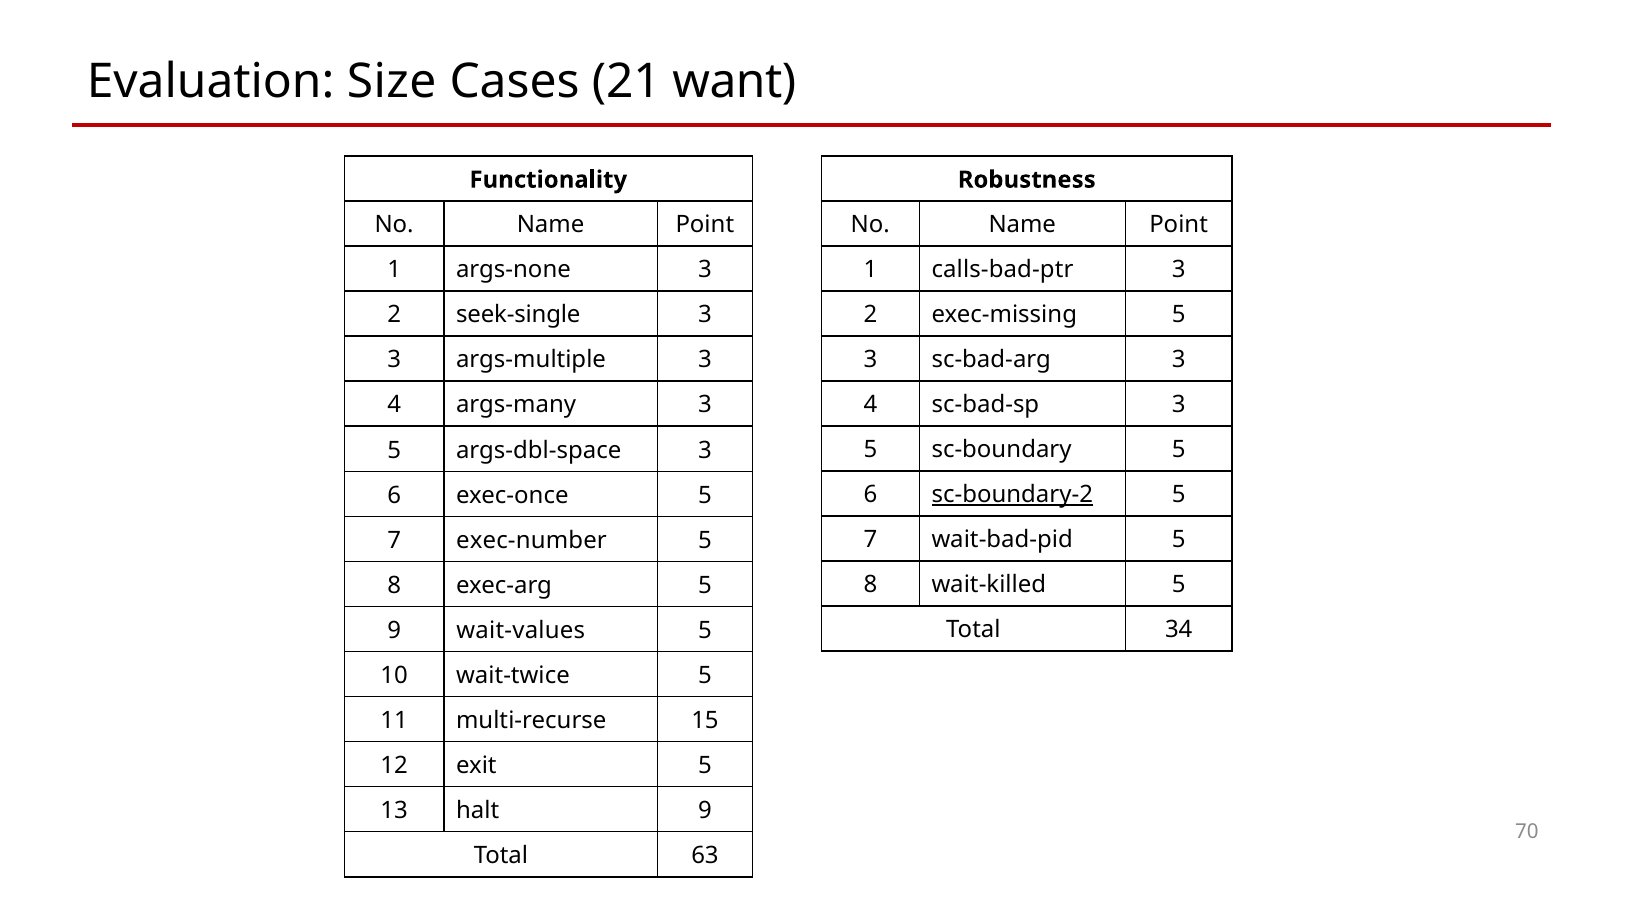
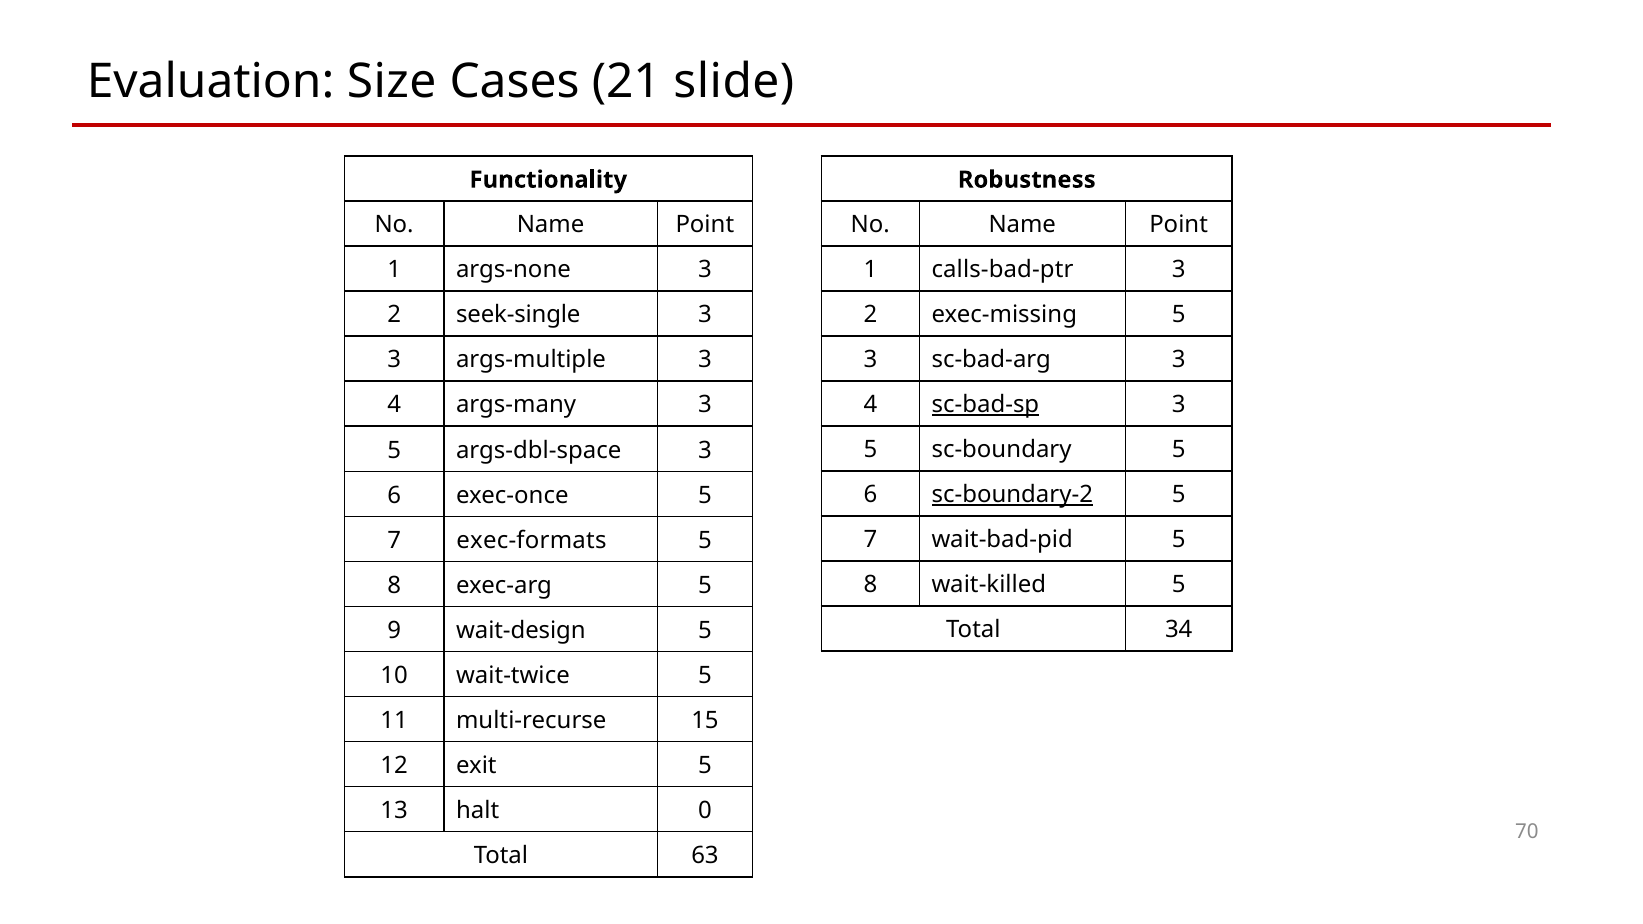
want: want -> slide (734, 82)
sc-bad-sp underline: none -> present (985, 405)
exec-number: exec-number -> exec-formats (531, 540)
wait-values: wait-values -> wait-design (521, 630)
halt 9: 9 -> 0 (705, 811)
